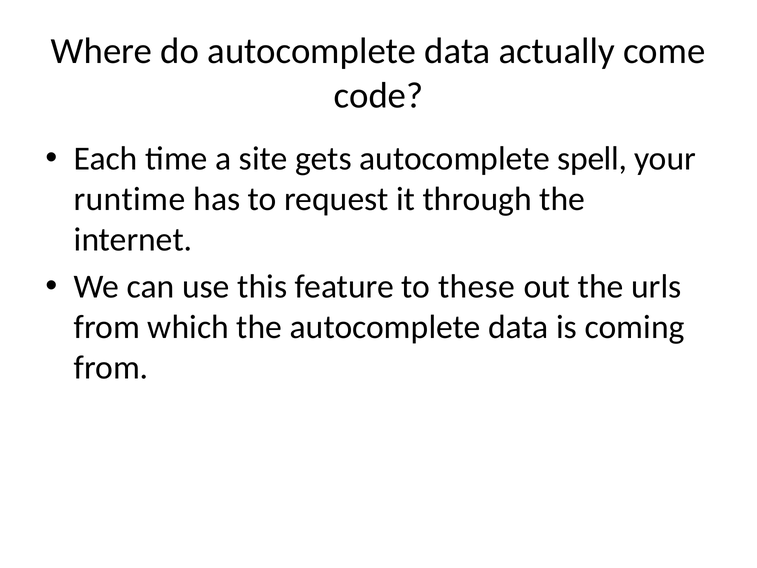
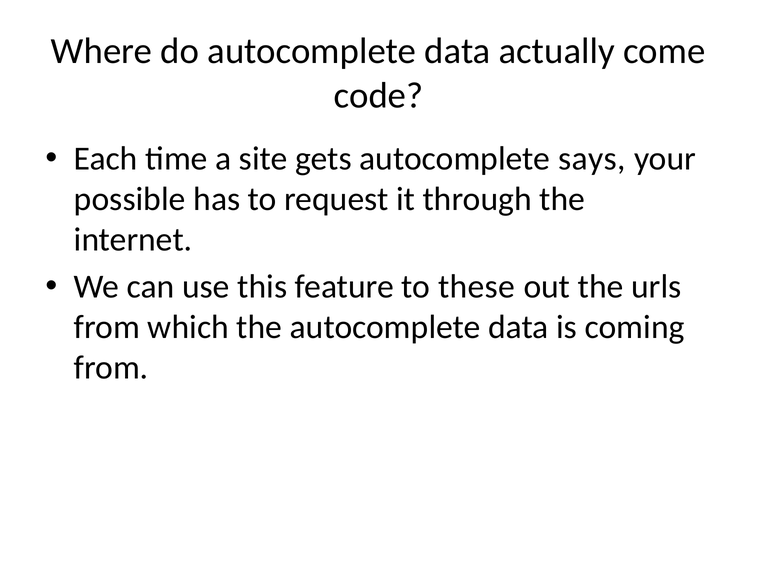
spell: spell -> says (592, 159)
runtime: runtime -> possible (130, 199)
